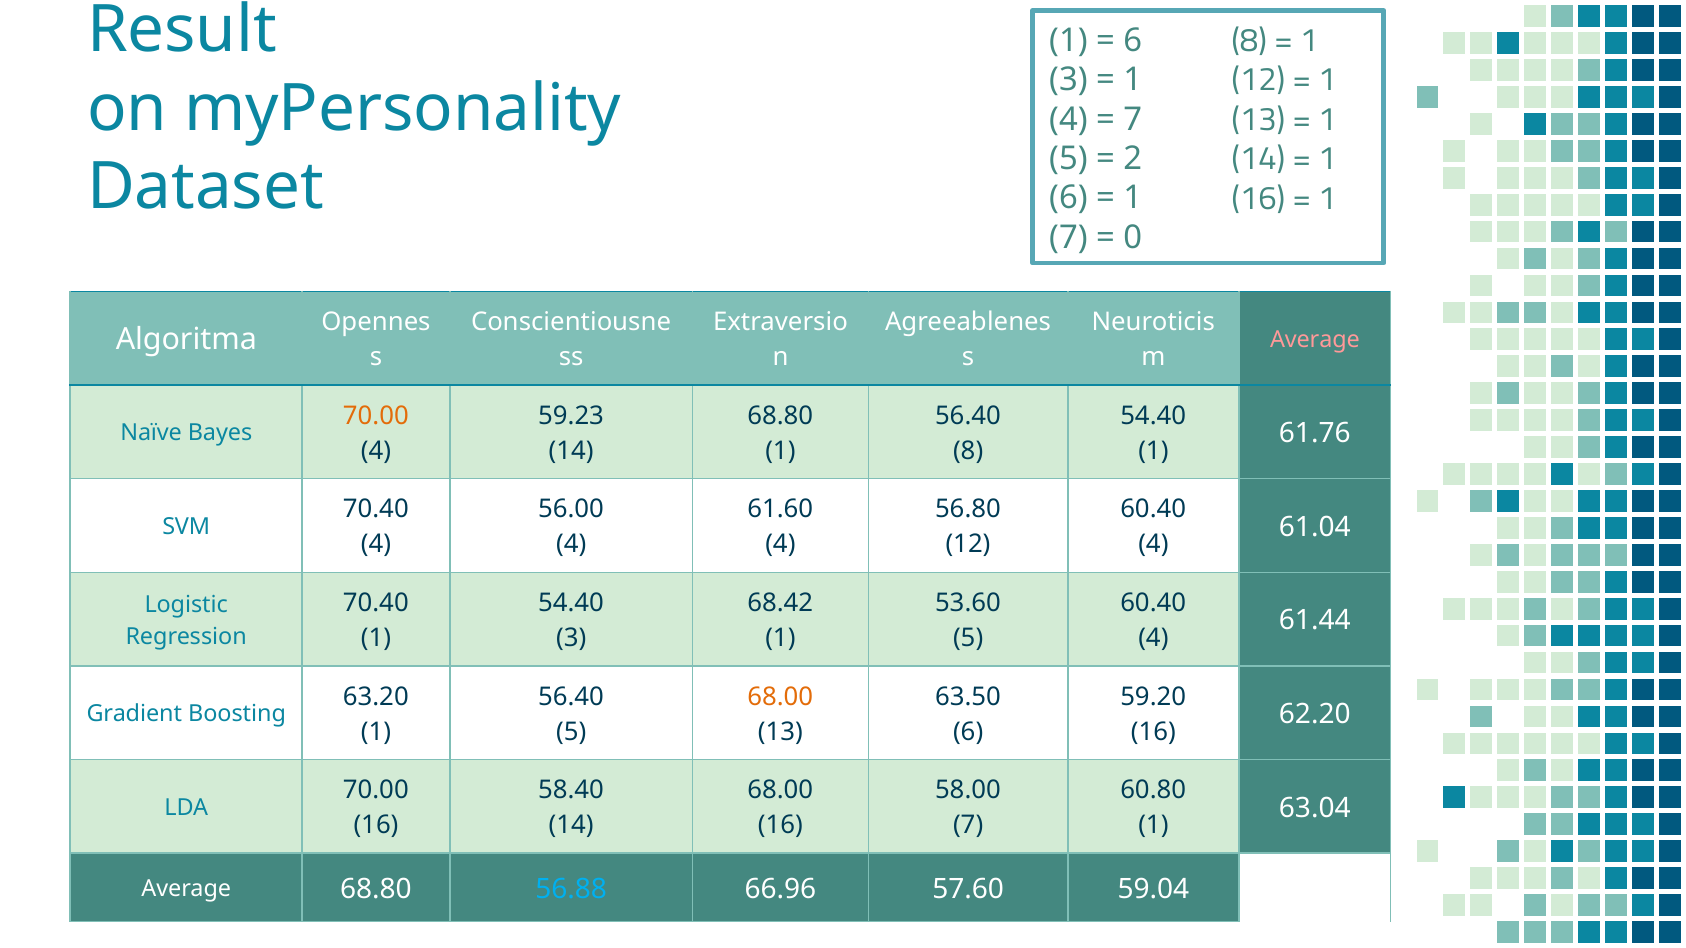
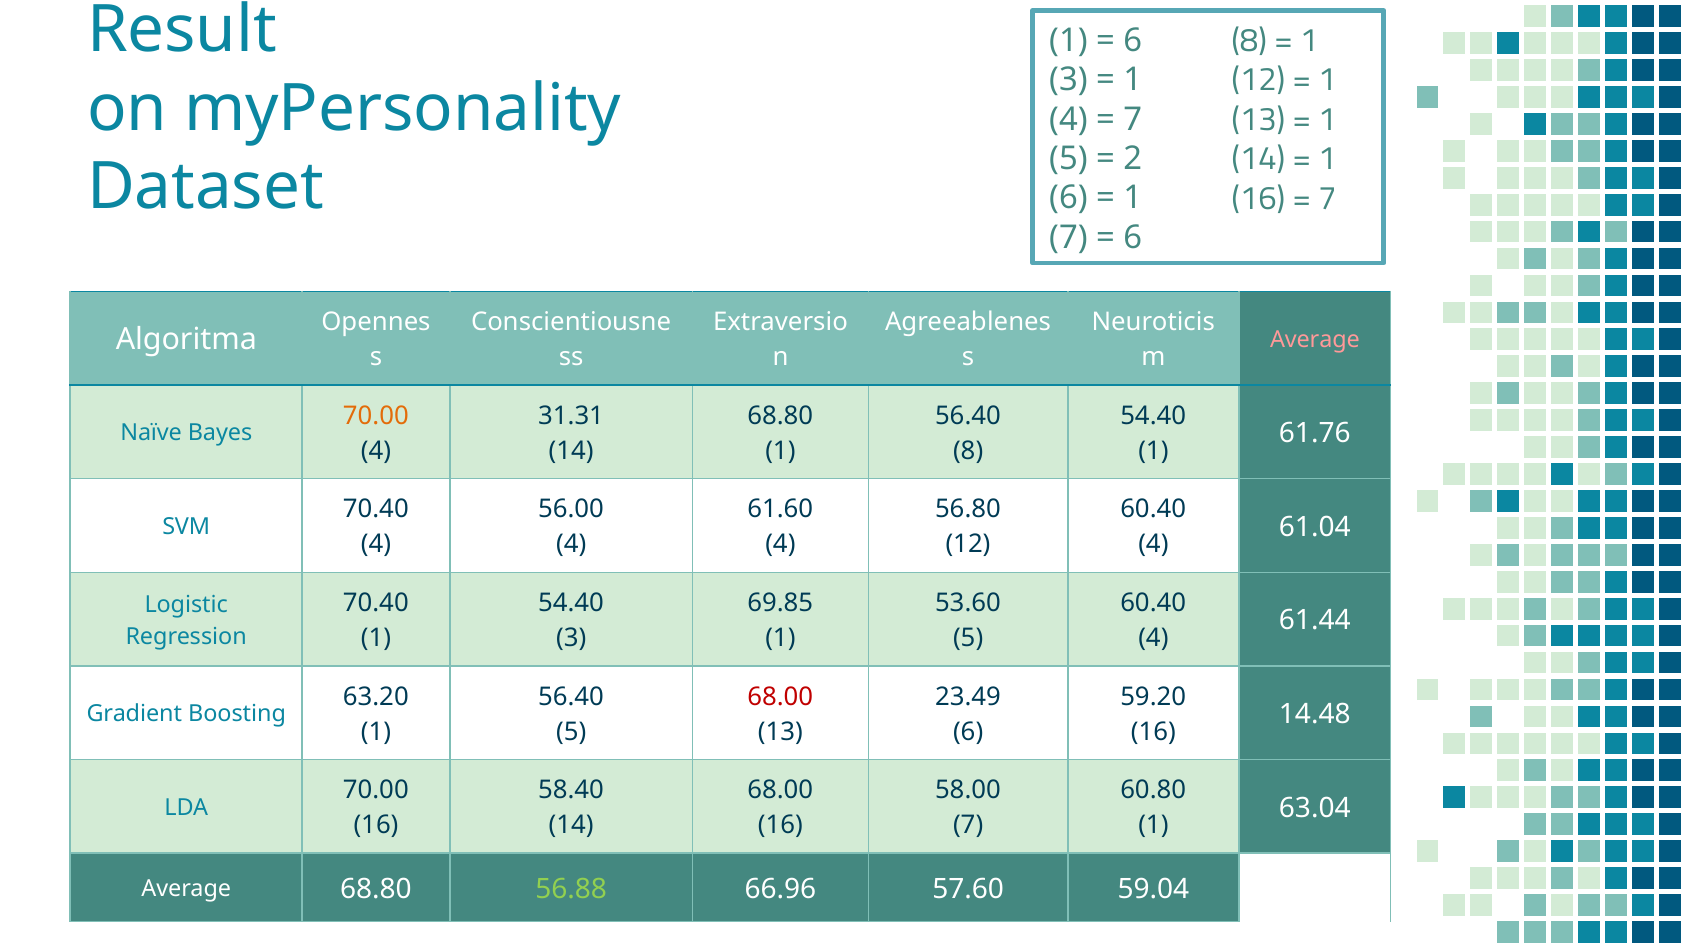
1: 1 -> 7 (1327, 198)
0: 0 -> 6 (1133, 238)
59.23: 59.23 -> 31.31 (571, 416)
68.42: 68.42 -> 69.85 (780, 603)
68.00 colour: orange -> red (780, 697)
63.50: 63.50 -> 23.49 (968, 697)
62.20: 62.20 -> 14.48 (1315, 715)
56.88 colour: light blue -> light green (571, 889)
